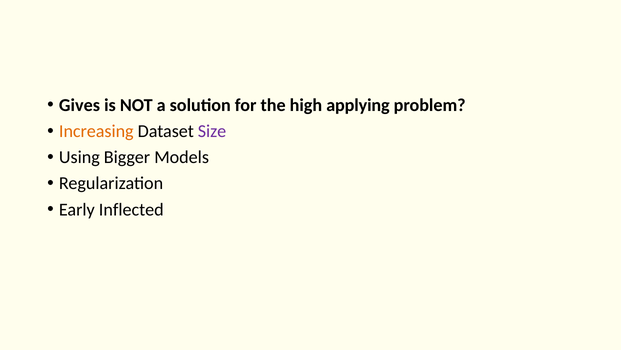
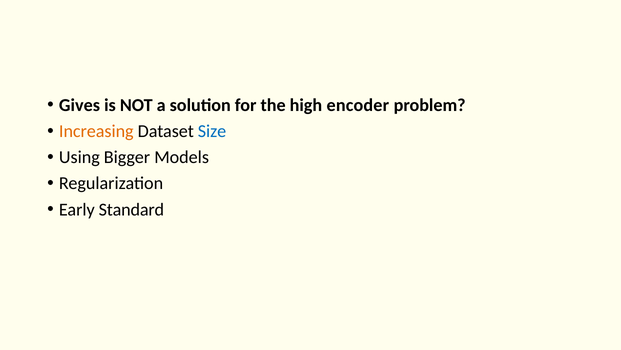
applying: applying -> encoder (358, 105)
Size colour: purple -> blue (212, 131)
Inflected: Inflected -> Standard (131, 209)
